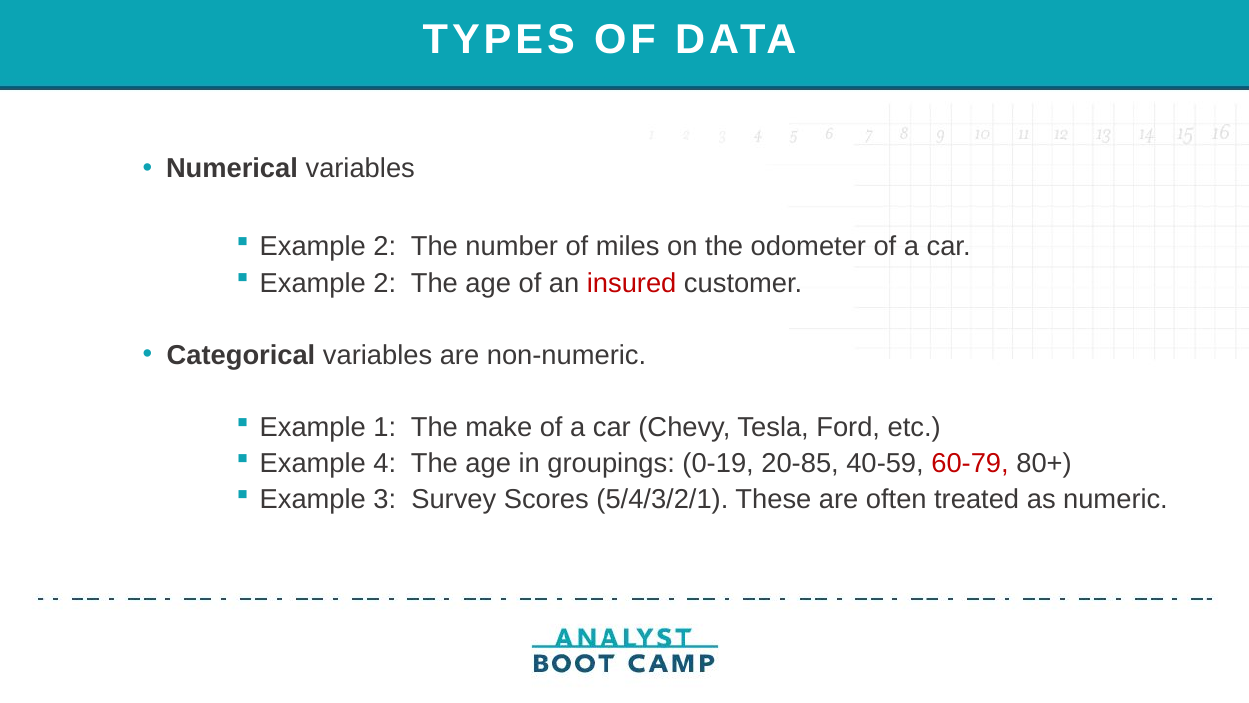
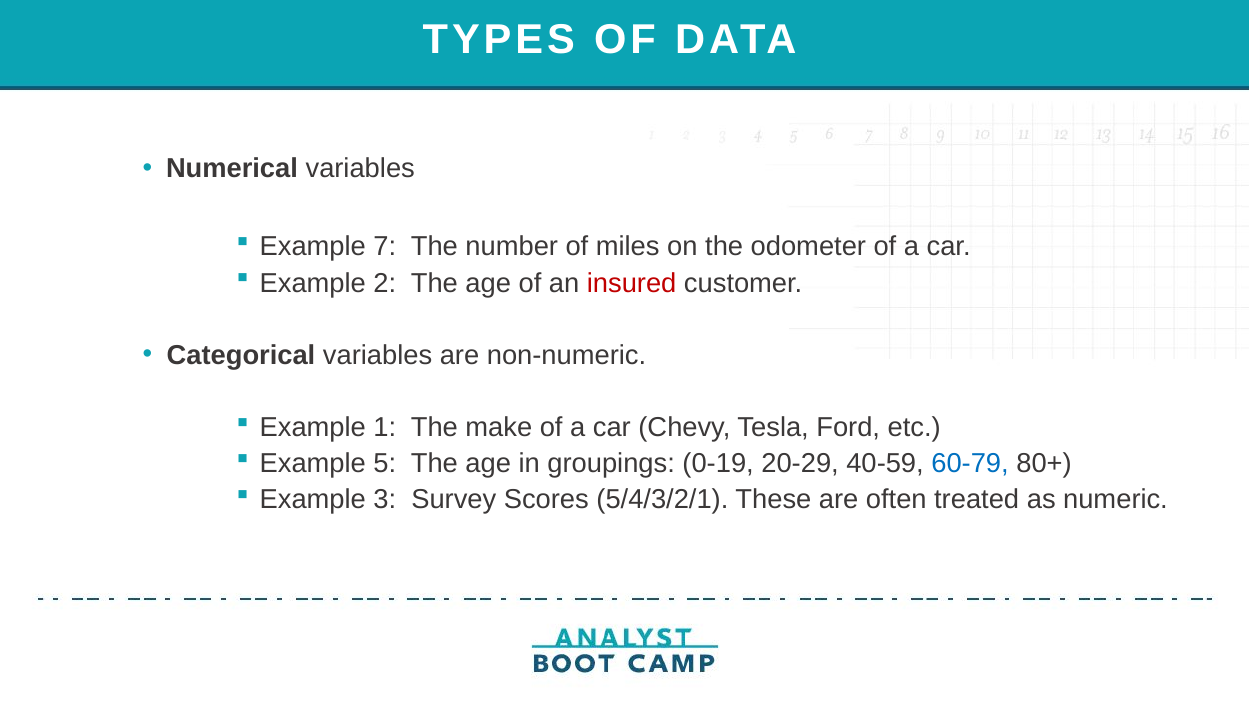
2: 2 -> 7 (385, 247)
4: 4 -> 5 (385, 463)
20-85: 20-85 -> 20-29 (800, 463)
60-79 colour: red -> blue (970, 463)
